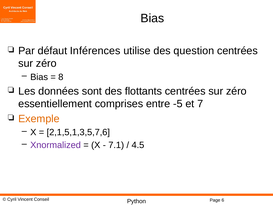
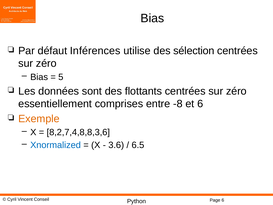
question: question -> sélection (194, 51)
8: 8 -> 5 (61, 77)
-5: -5 -> -8 (178, 104)
et 7: 7 -> 6 (200, 104)
2,1,5,1,3,5,7,6: 2,1,5,1,3,5,7,6 -> 8,2,7,4,8,8,3,6 (78, 132)
Xnormalized colour: purple -> blue (56, 145)
7.1: 7.1 -> 3.6 (116, 145)
4.5: 4.5 -> 6.5 (138, 145)
